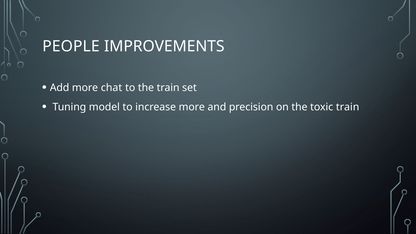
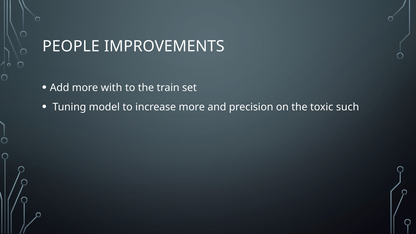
chat: chat -> with (112, 88)
toxic train: train -> such (348, 107)
